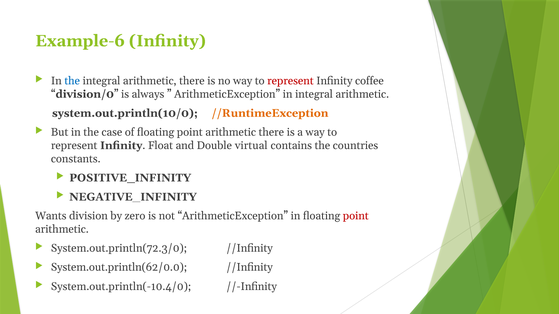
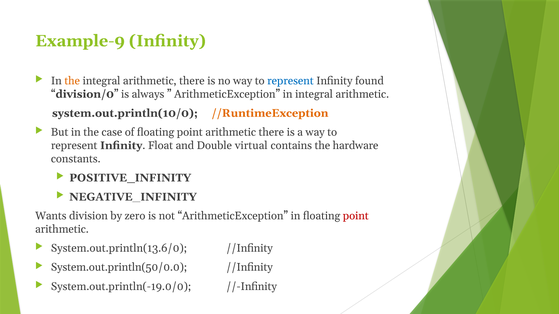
Example-6: Example-6 -> Example-9 (80, 41)
the colour: blue -> orange (72, 81)
represent colour: red -> blue (290, 81)
coffee: coffee -> found (369, 81)
countries: countries -> hardware (356, 146)
System.out.println(72.3/0: System.out.println(72.3/0 -> System.out.println(13.6/0 (119, 249)
System.out.println(62/0.0: System.out.println(62/0.0 -> System.out.println(50/0.0 (119, 268)
System.out.println(-10.4/0: System.out.println(-10.4/0 -> System.out.println(-19.0/0 (121, 287)
